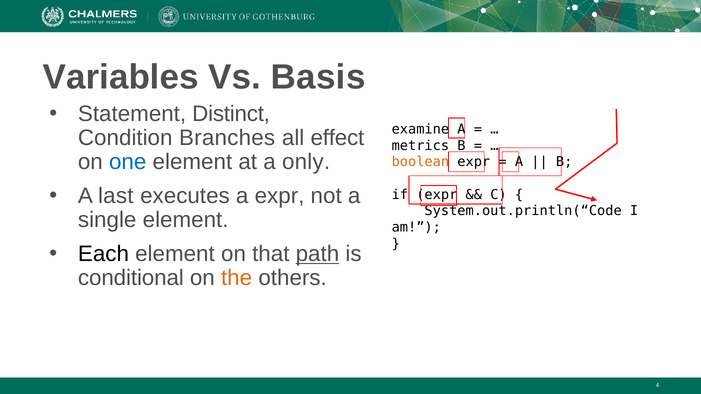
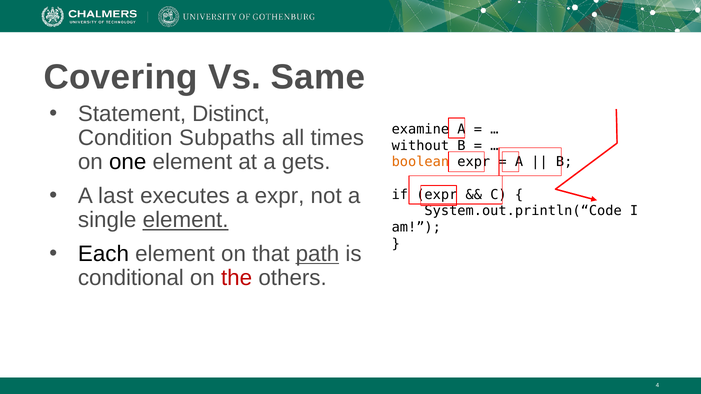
Variables: Variables -> Covering (121, 77)
Basis: Basis -> Same (318, 77)
Branches: Branches -> Subpaths (227, 138)
effect: effect -> times (337, 138)
metrics: metrics -> without (420, 146)
one colour: blue -> black (128, 162)
only: only -> gets (306, 162)
element underline: none -> present (186, 220)
the colour: orange -> red (237, 278)
